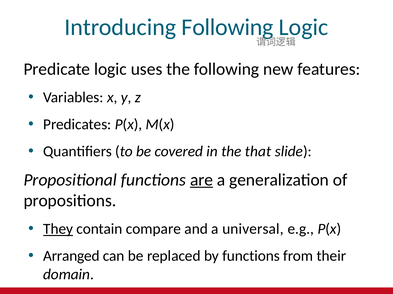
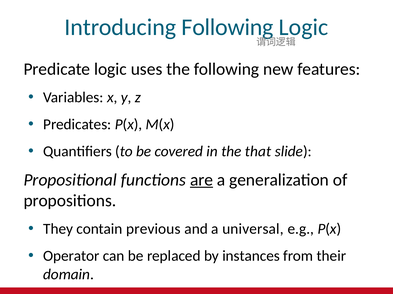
They underline: present -> none (58, 230)
compare: compare -> previous (153, 230)
Arranged: Arranged -> Operator (71, 257)
by functions: functions -> instances (251, 257)
